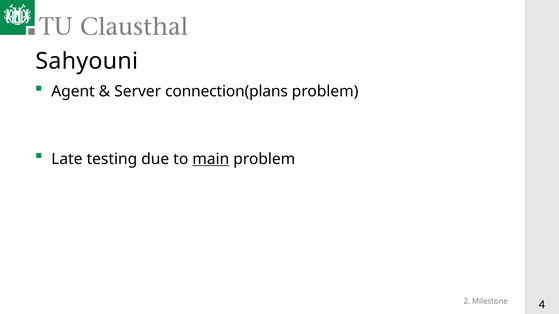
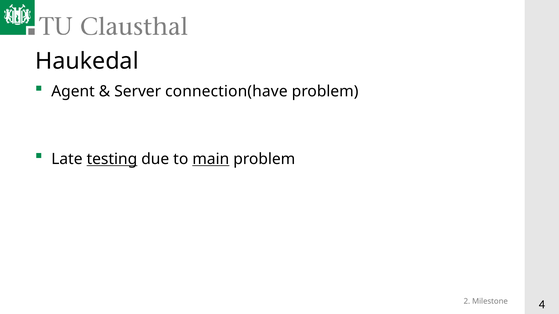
Sahyouni: Sahyouni -> Haukedal (87, 61)
connection(plans: connection(plans -> connection(have (226, 92)
testing underline: none -> present (112, 159)
